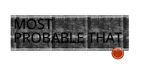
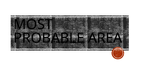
THAT: THAT -> AREA (105, 38)
